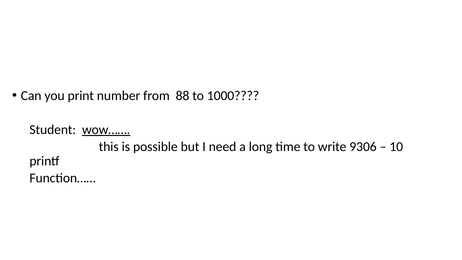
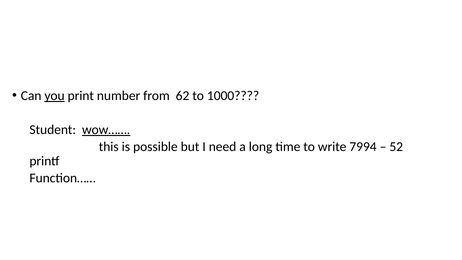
you underline: none -> present (55, 96)
88: 88 -> 62 (183, 96)
9306: 9306 -> 7994 (363, 147)
10: 10 -> 52 (396, 147)
